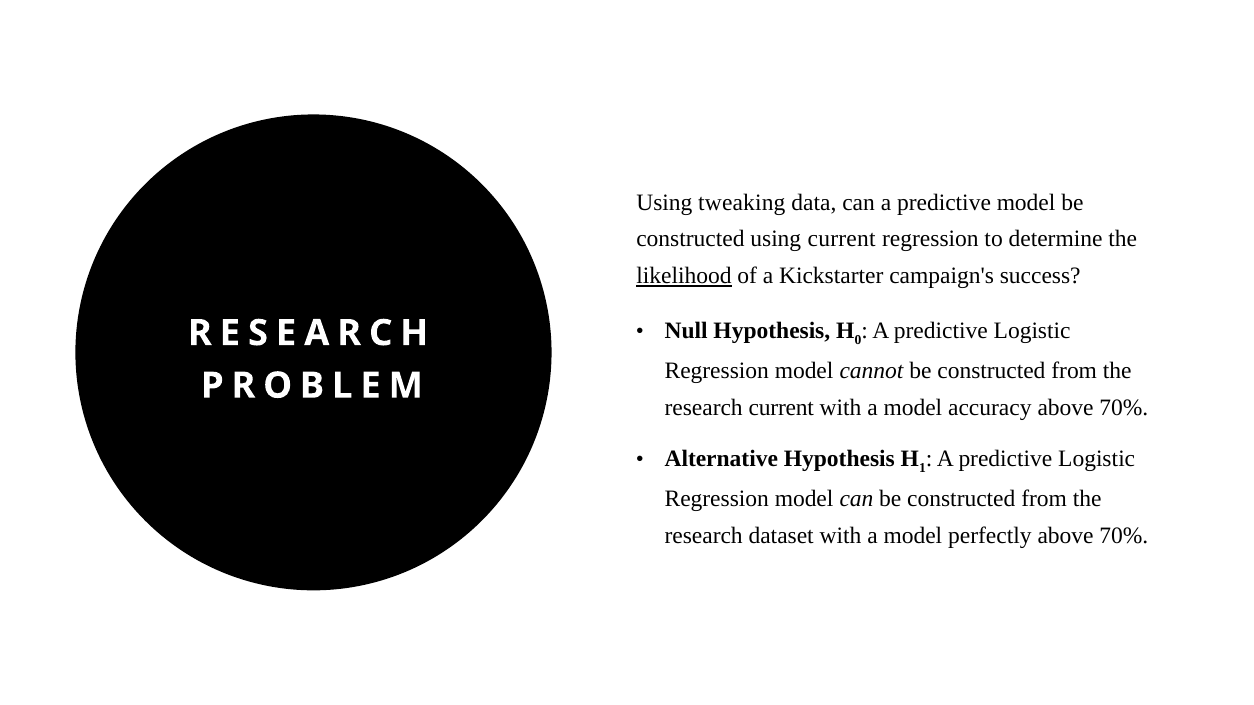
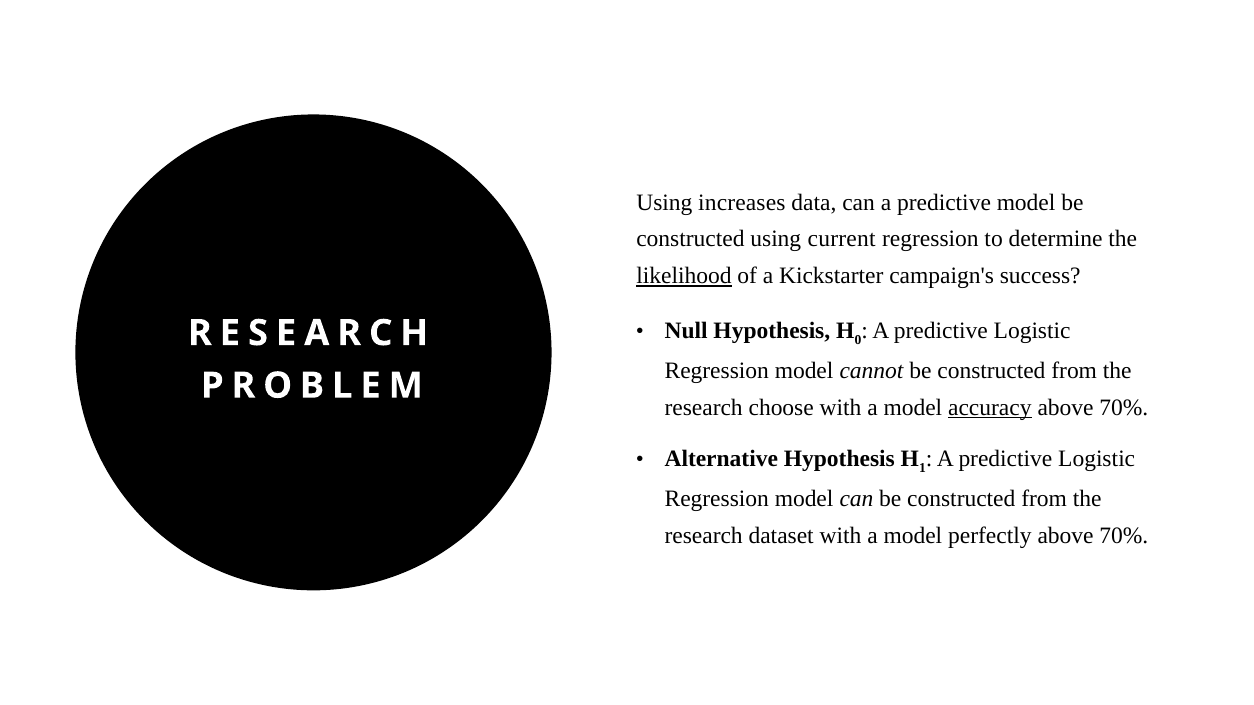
tweaking: tweaking -> increases (742, 203)
research current: current -> choose (781, 408)
accuracy underline: none -> present (990, 408)
